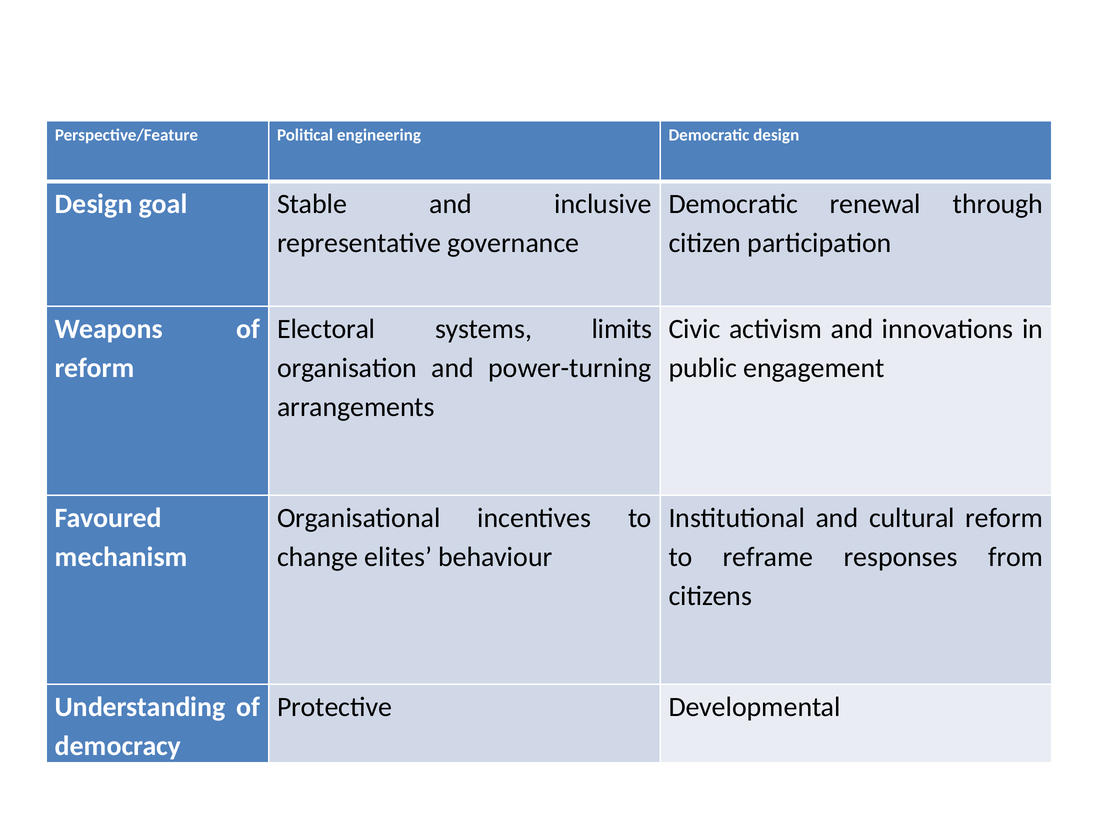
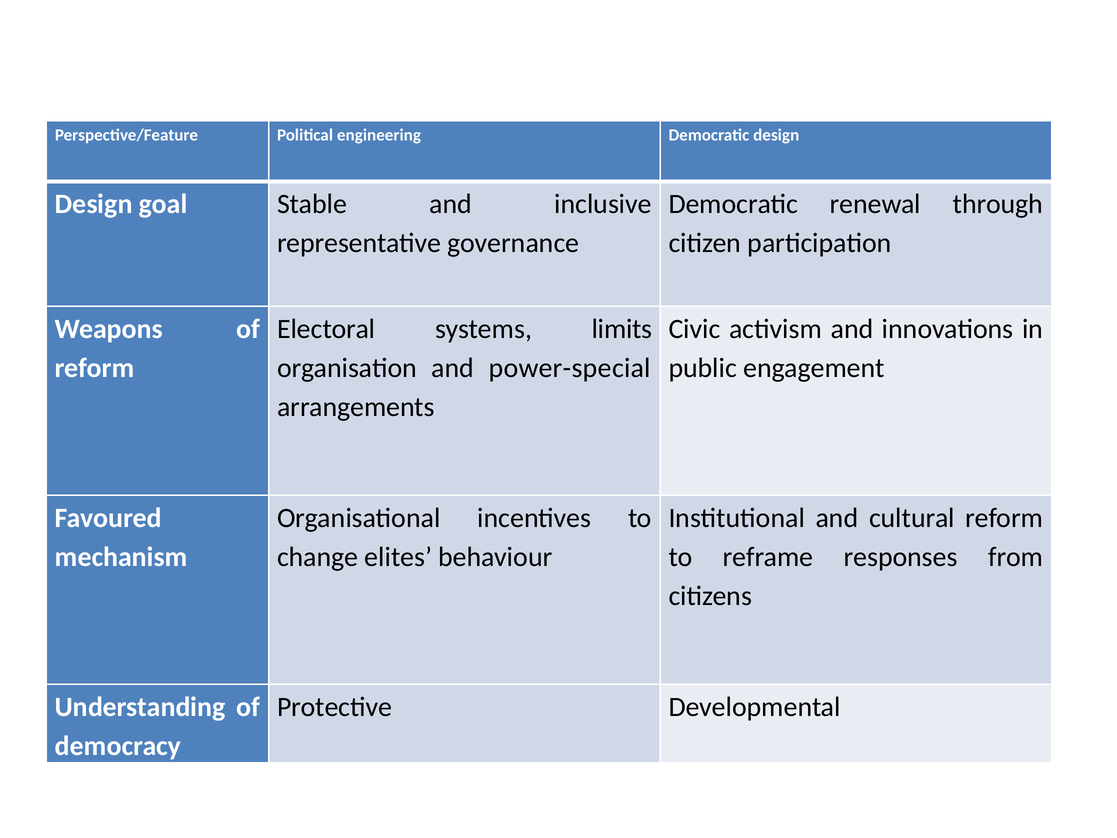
power-turning: power-turning -> power-special (570, 368)
